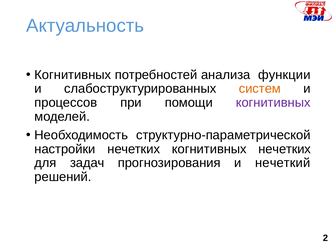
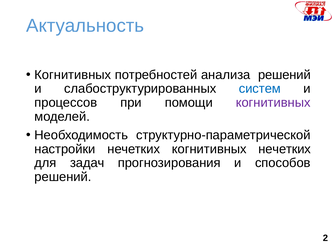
анализа функции: функции -> решений (284, 75)
систем colour: orange -> blue (260, 89)
нечеткий: нечеткий -> способов (283, 163)
